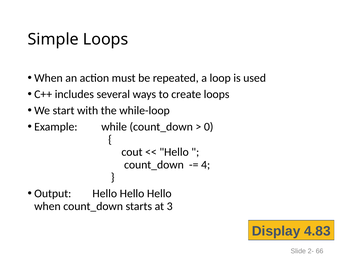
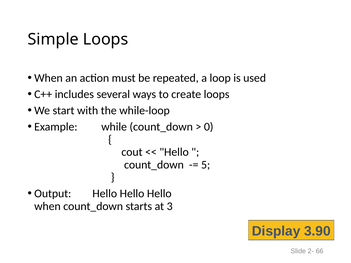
4: 4 -> 5 (206, 165)
4.83: 4.83 -> 3.90 (317, 231)
